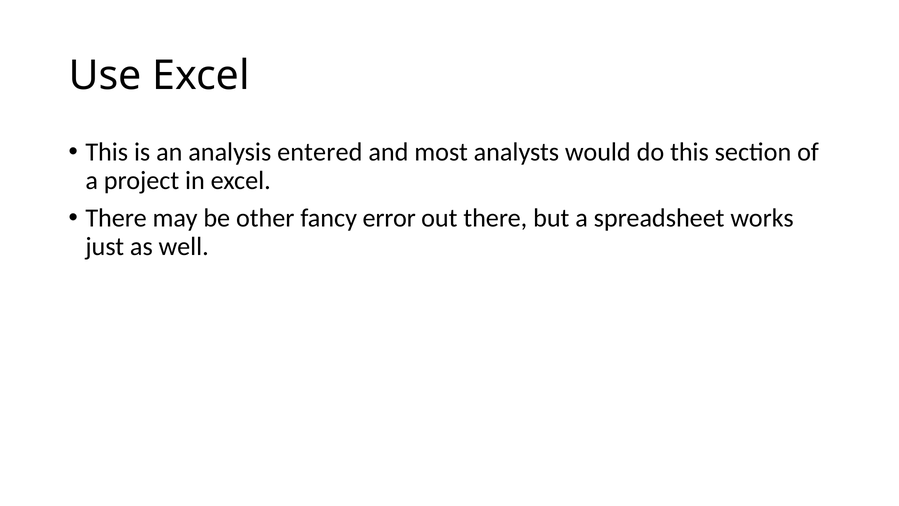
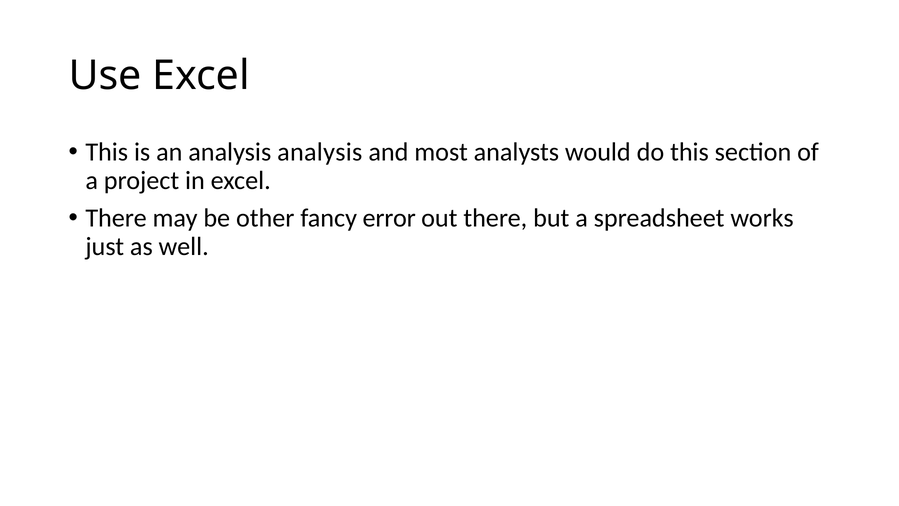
analysis entered: entered -> analysis (320, 152)
